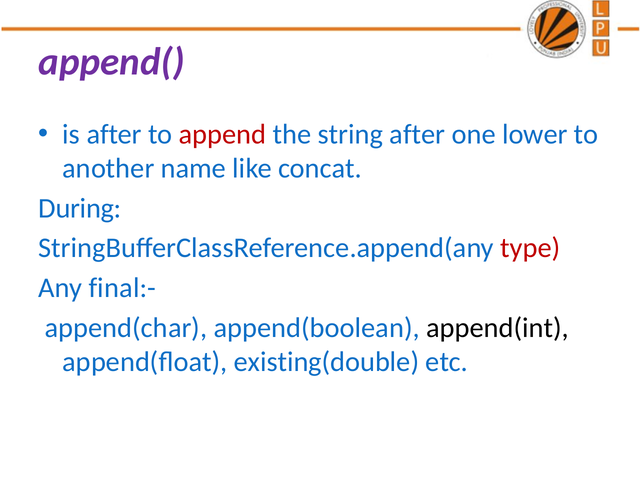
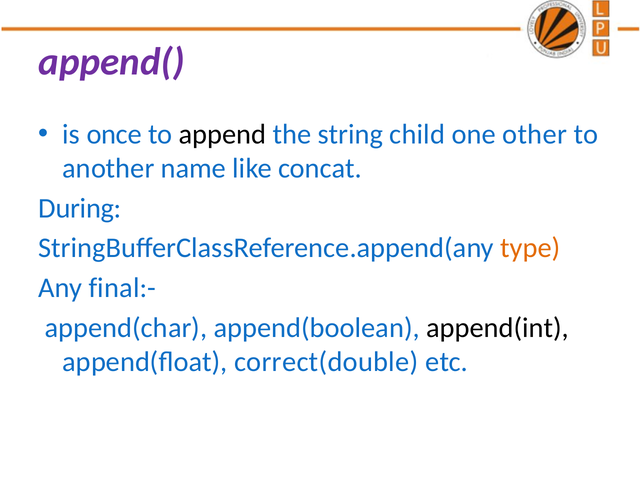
is after: after -> once (114, 134)
append colour: red -> black (223, 134)
string after: after -> child (417, 134)
lower: lower -> other (535, 134)
type colour: red -> orange (530, 248)
existing(double: existing(double -> correct(double (326, 362)
